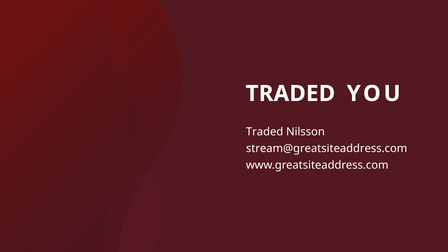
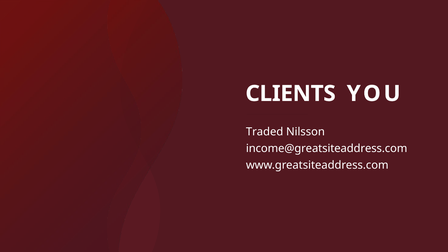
TRADED: TRADED -> CLIENTS (291, 94)
stream@greatsiteaddress.com: stream@greatsiteaddress.com -> income@greatsiteaddress.com (327, 148)
